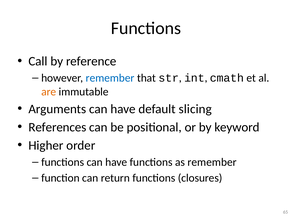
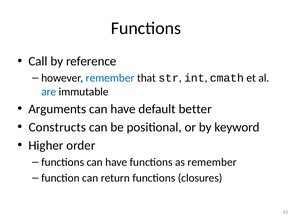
are colour: orange -> blue (49, 92)
slicing: slicing -> better (195, 109)
References: References -> Constructs (57, 127)
